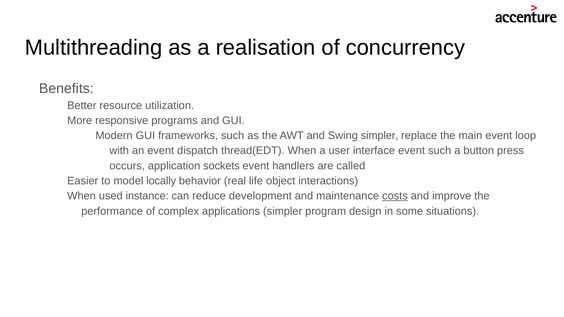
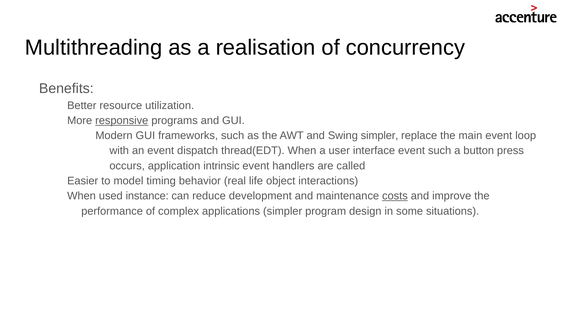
responsive underline: none -> present (122, 121)
sockets: sockets -> intrinsic (221, 166)
locally: locally -> timing (161, 181)
